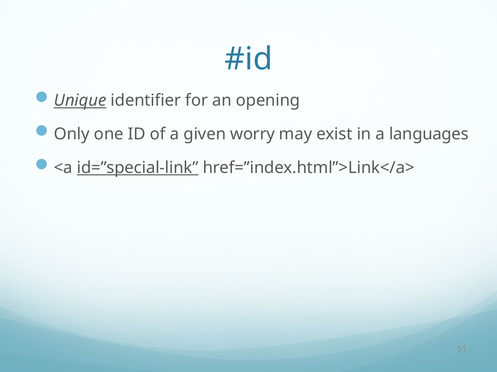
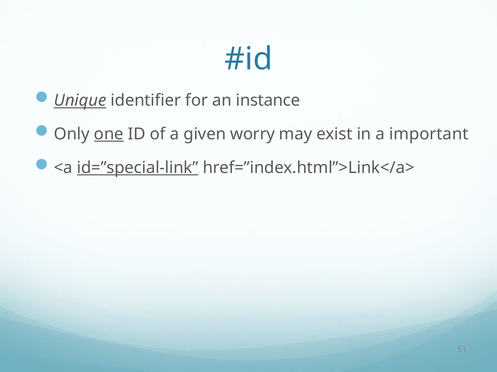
opening: opening -> instance (268, 101)
one underline: none -> present (109, 134)
languages: languages -> important (429, 134)
